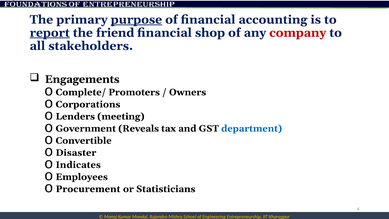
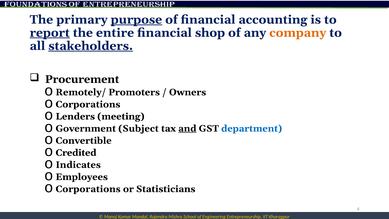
friend: friend -> entire (115, 33)
company colour: red -> orange (298, 33)
stakeholders underline: none -> present (91, 46)
Engagements: Engagements -> Procurement (82, 79)
Complete/: Complete/ -> Remotely/ (81, 92)
Reveals: Reveals -> Subject (138, 128)
and underline: none -> present (187, 128)
Disaster: Disaster -> Credited (76, 153)
Procurement: Procurement -> Corporations (88, 189)
